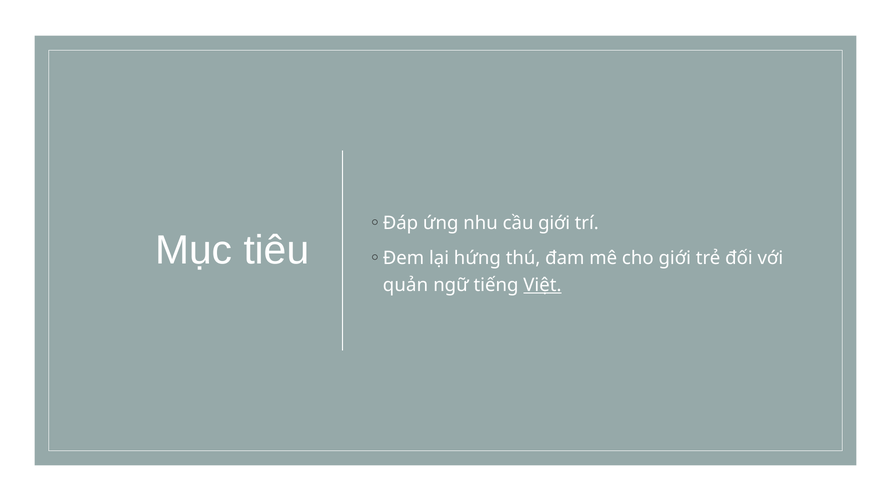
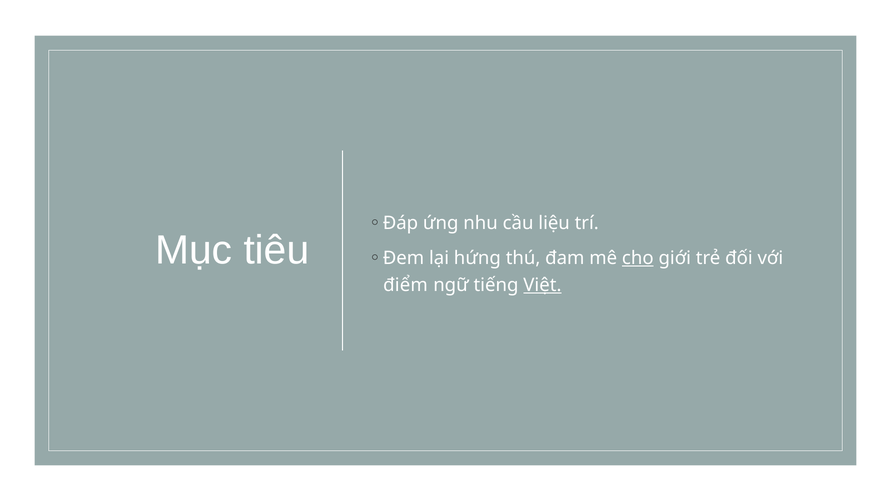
cầu giới: giới -> liệu (554, 223)
cho underline: none -> present (638, 258)
quản: quản -> điểm (405, 285)
